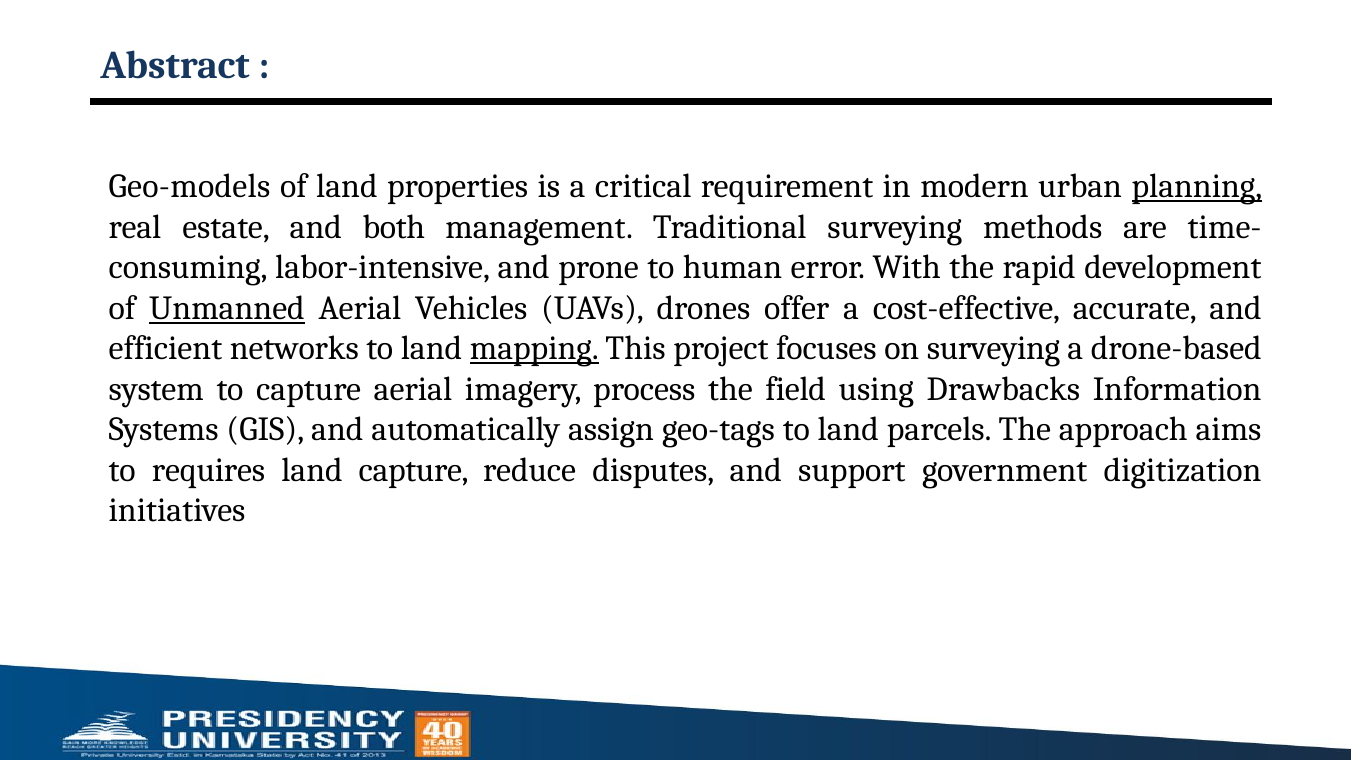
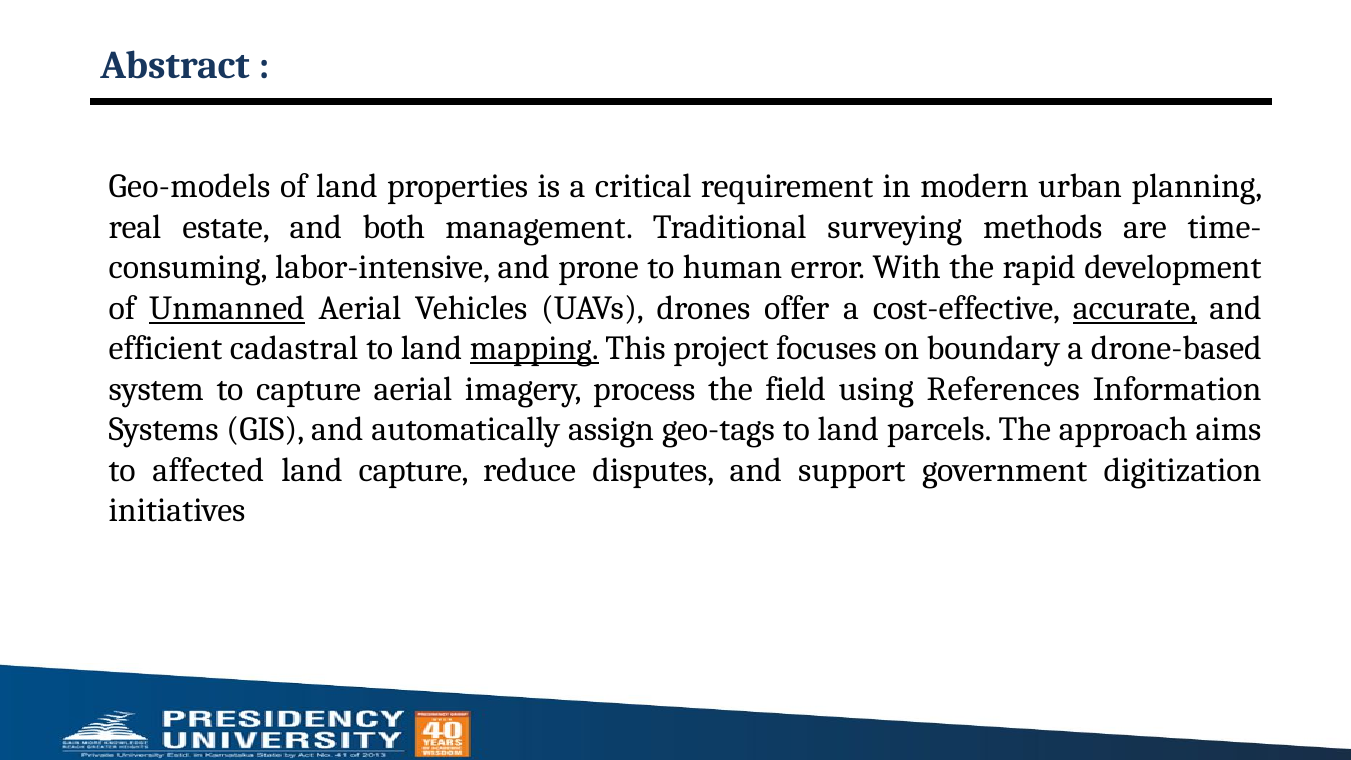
planning underline: present -> none (1197, 186)
accurate underline: none -> present (1135, 308)
networks: networks -> cadastral (294, 349)
on surveying: surveying -> boundary (993, 349)
Drawbacks: Drawbacks -> References (1003, 389)
requires: requires -> affected (208, 470)
